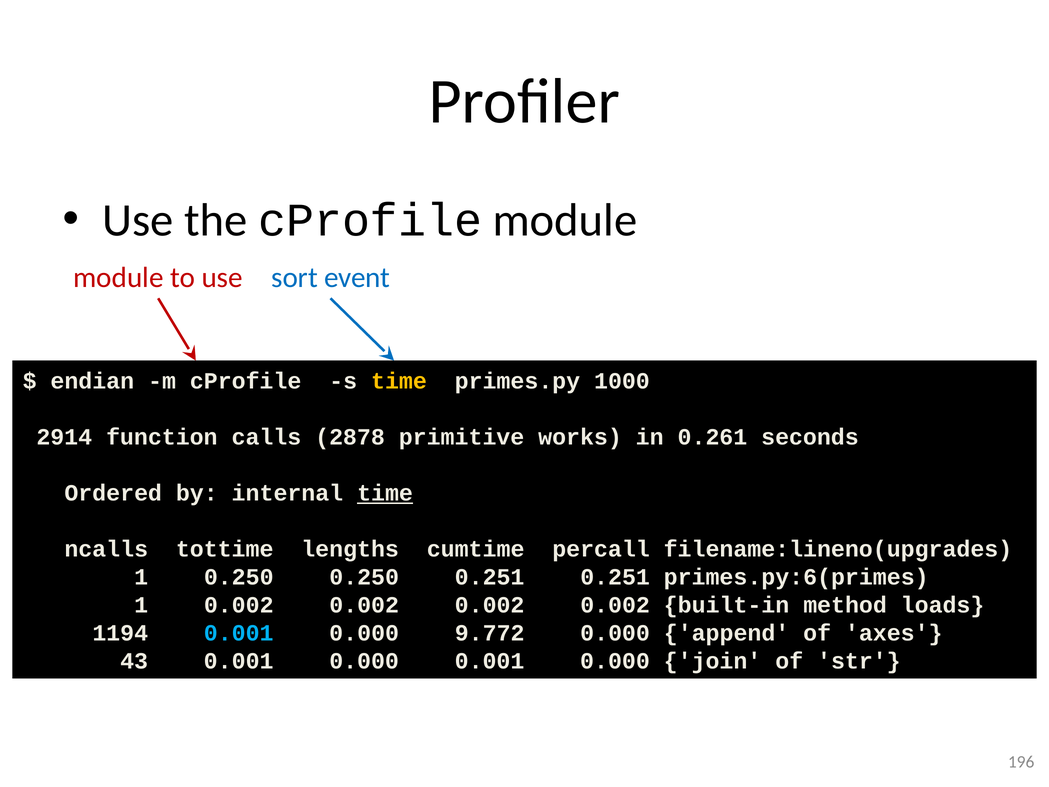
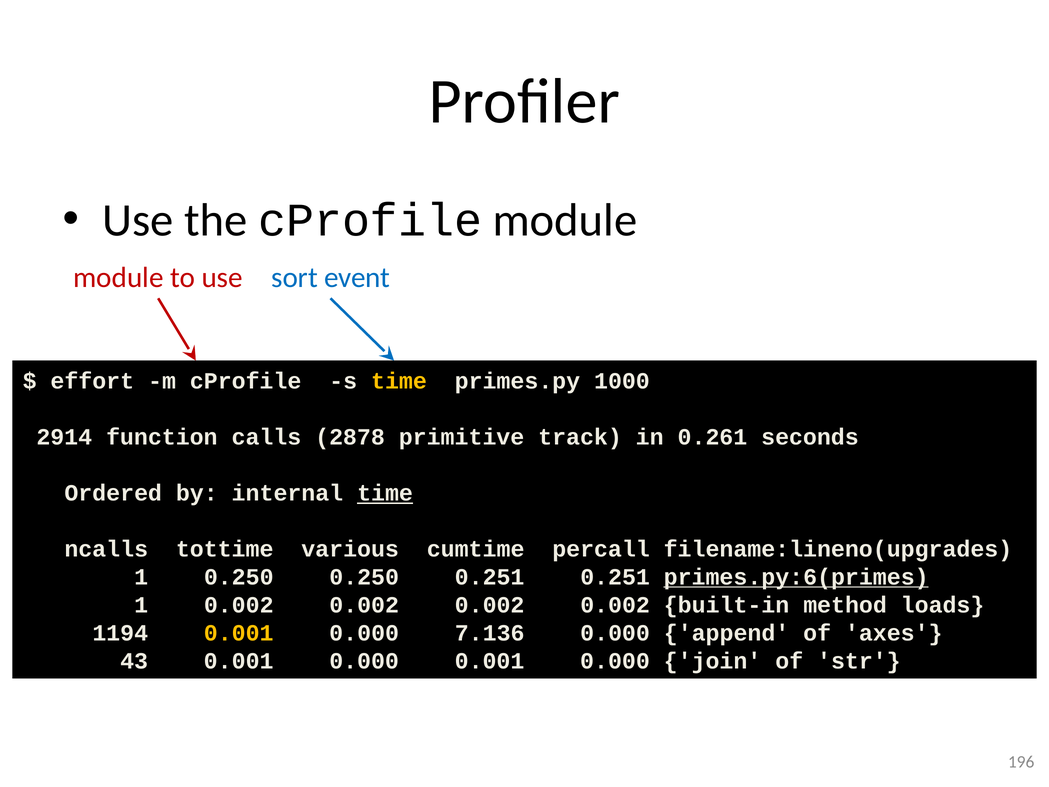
endian: endian -> effort (92, 381)
works: works -> track (580, 437)
lengths: lengths -> various (350, 549)
primes.py:6(primes underline: none -> present (796, 577)
0.001 colour: light blue -> yellow (239, 633)
9.772: 9.772 -> 7.136 (490, 633)
